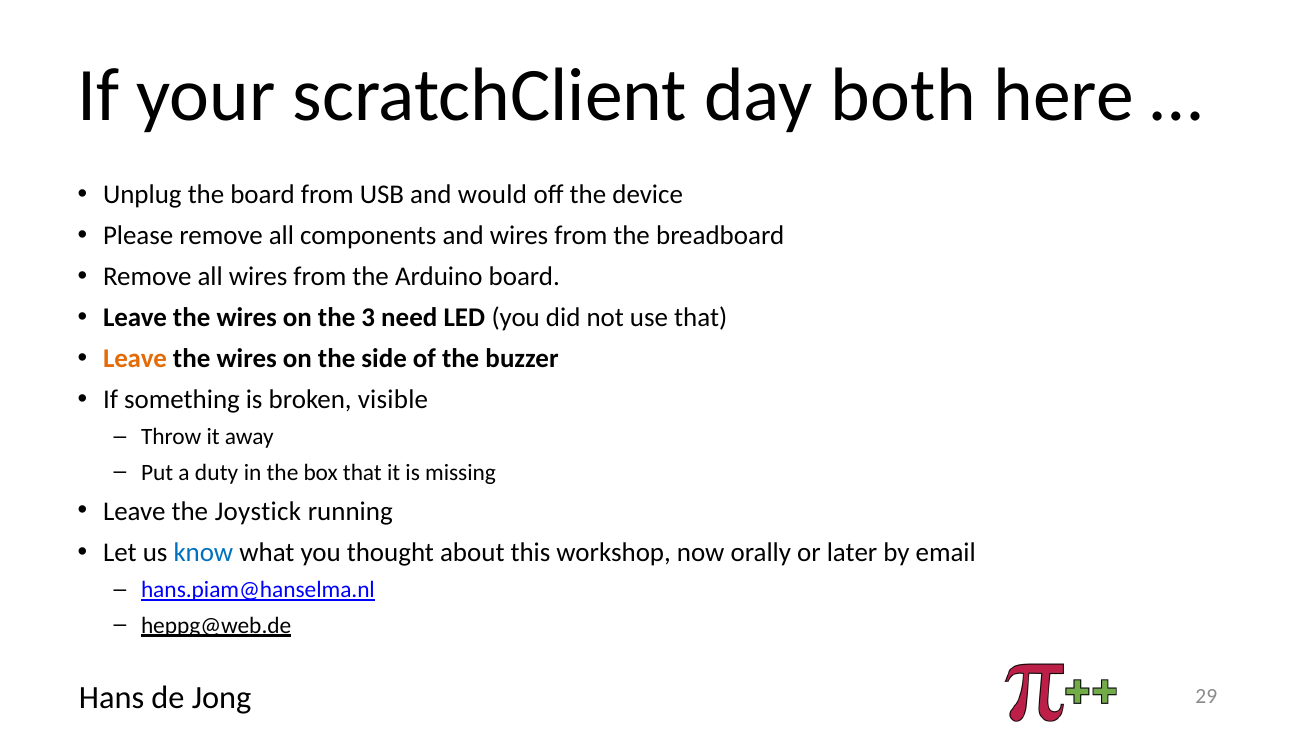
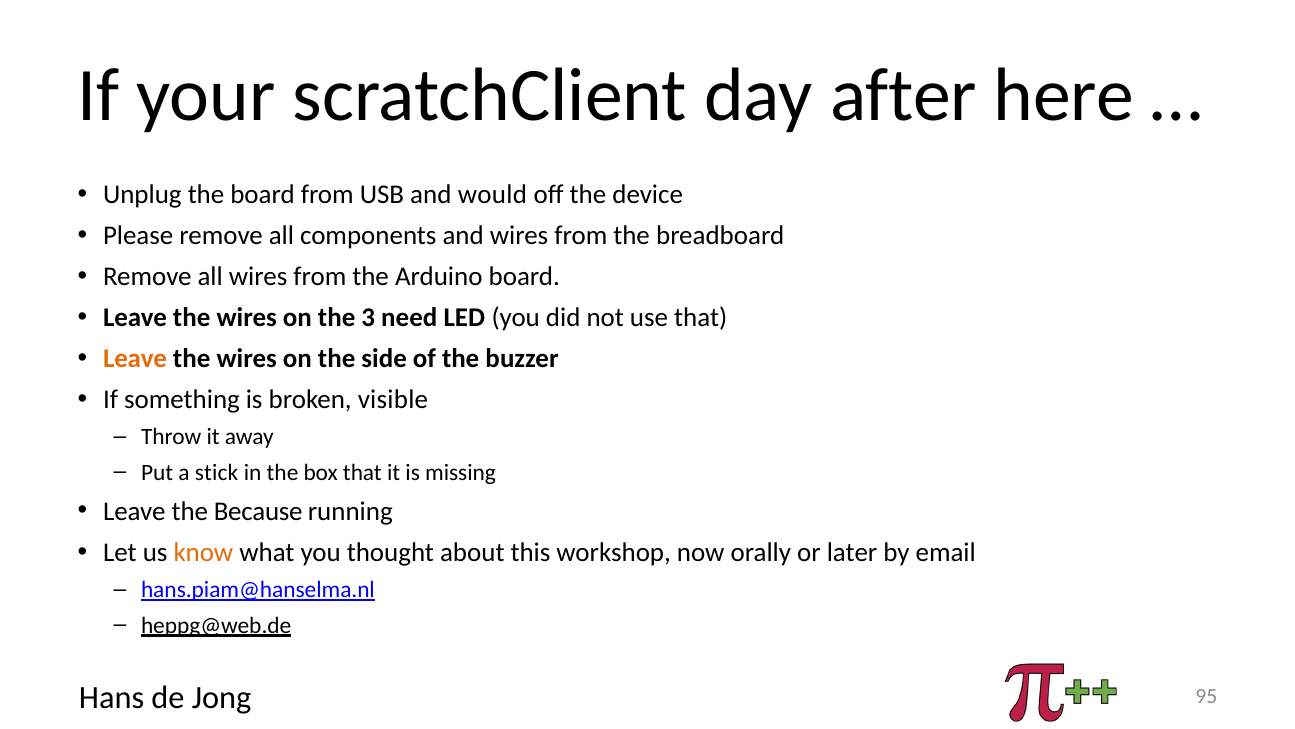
both: both -> after (903, 95)
duty: duty -> stick (217, 472)
Joystick: Joystick -> Because (258, 511)
know colour: blue -> orange (203, 552)
29: 29 -> 95 (1206, 696)
